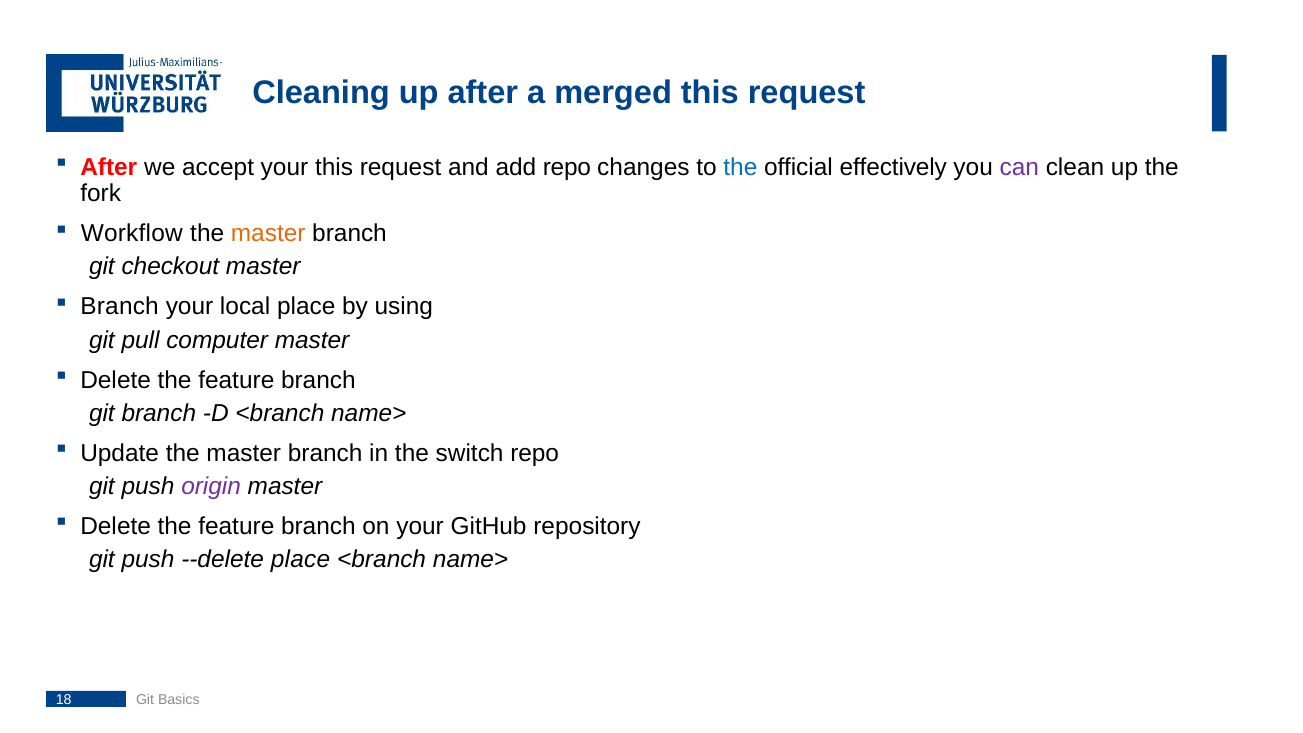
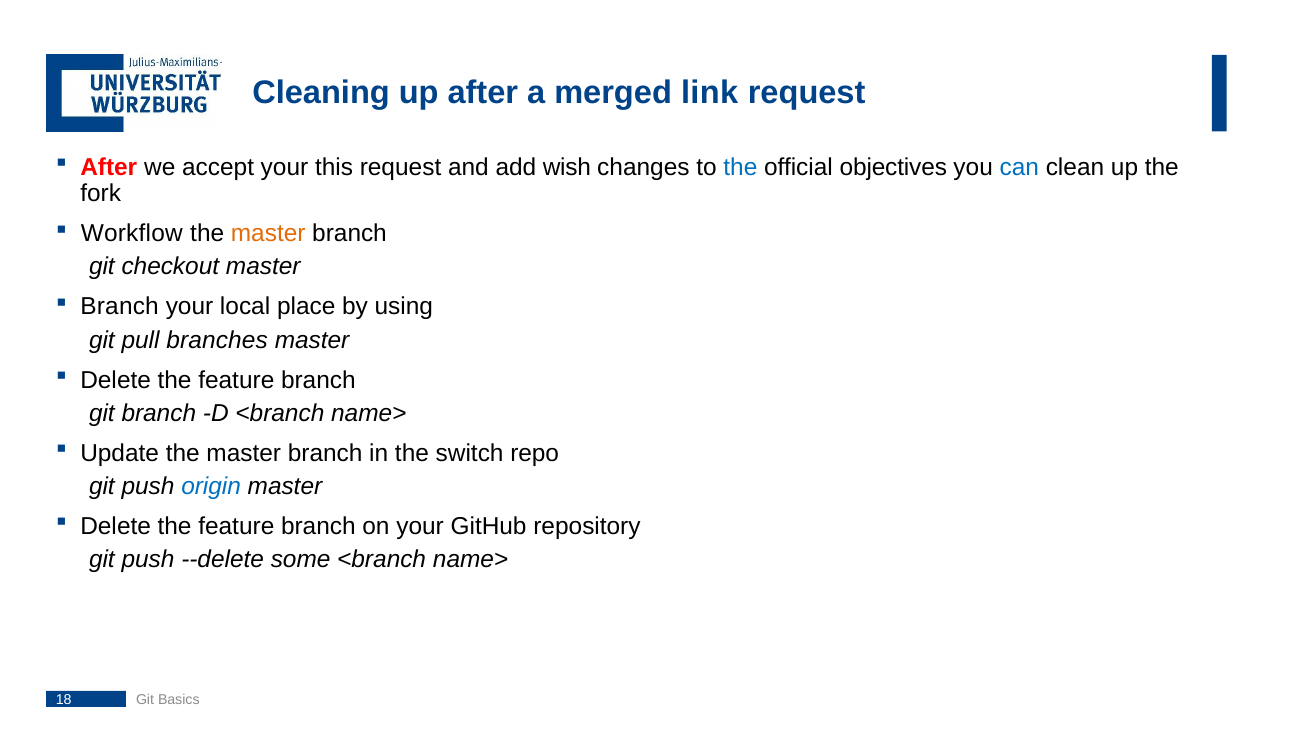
merged this: this -> link (710, 93)
add repo: repo -> wish (567, 167)
effectively: effectively -> objectives (893, 167)
can colour: purple -> blue (1019, 167)
computer: computer -> branches (217, 340)
origin colour: purple -> blue (211, 486)
--delete place: place -> some (301, 559)
